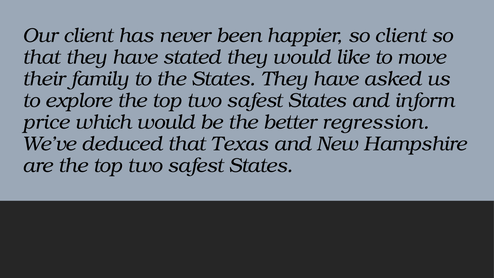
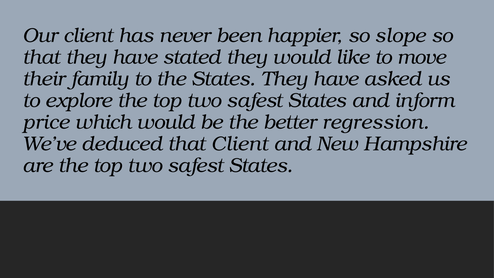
so client: client -> slope (400, 36)
that Texas: Texas -> Client (240, 144)
